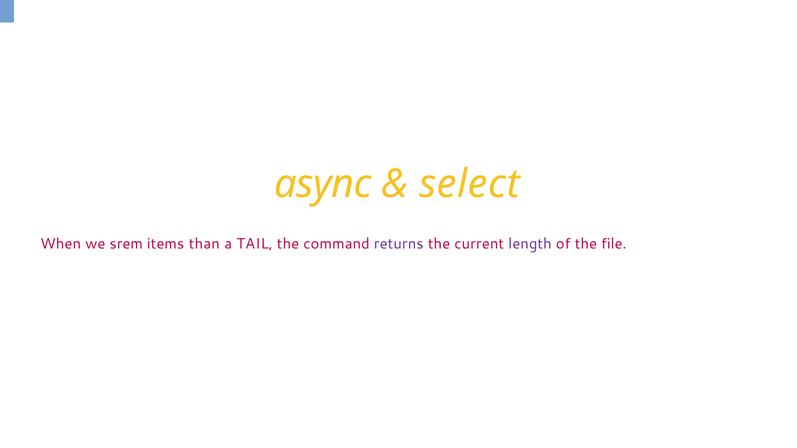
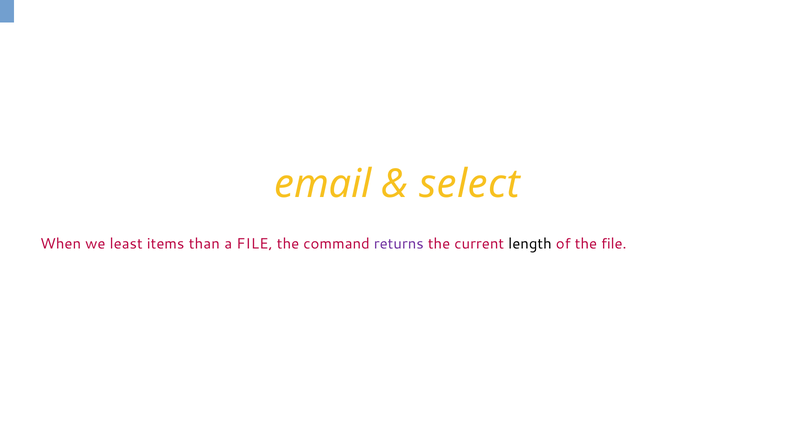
async: async -> email (323, 184)
srem: srem -> least (126, 244)
a TAIL: TAIL -> FILE (255, 244)
length colour: purple -> black (530, 244)
